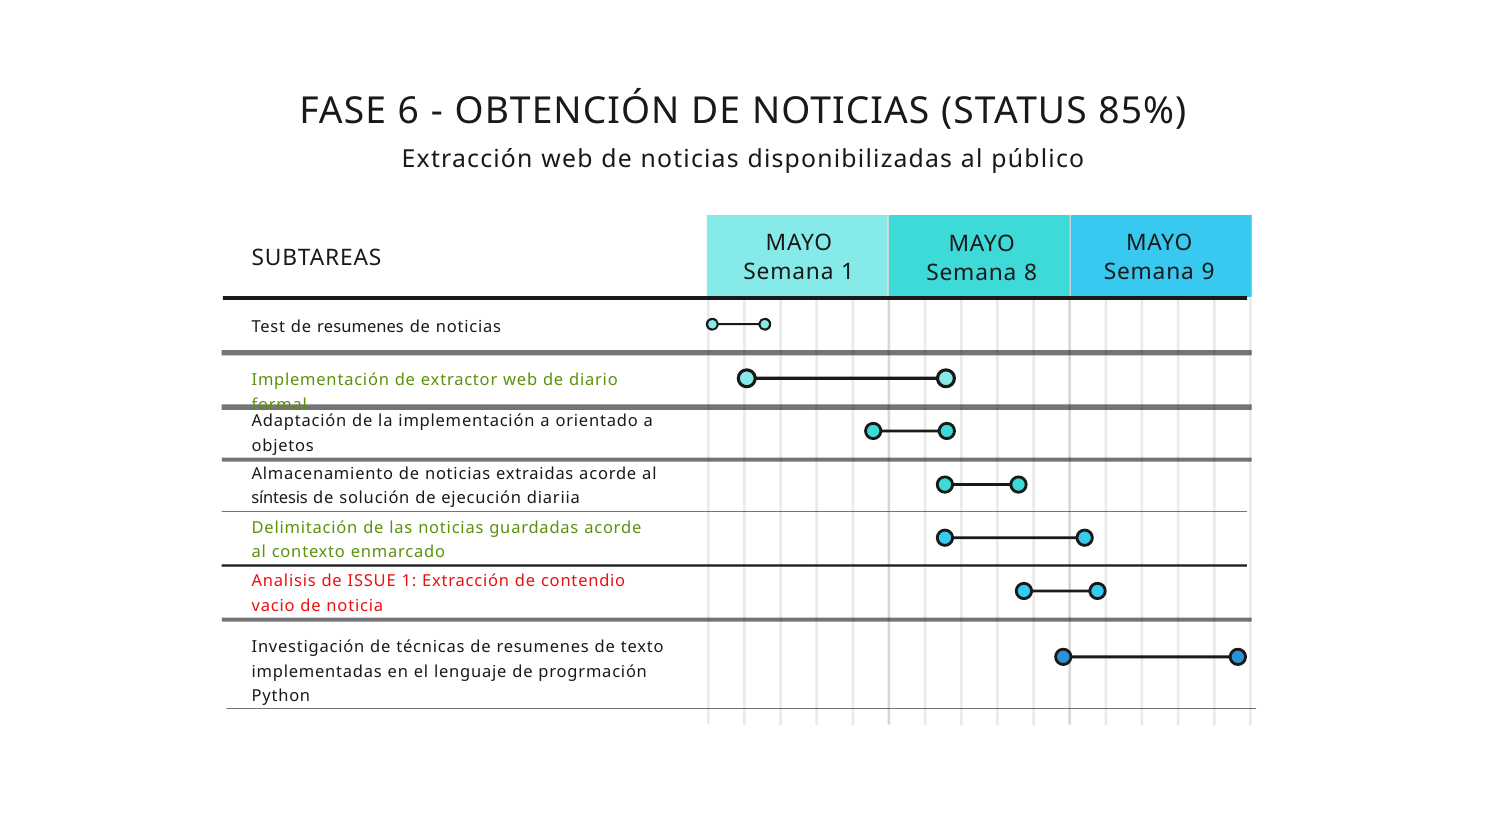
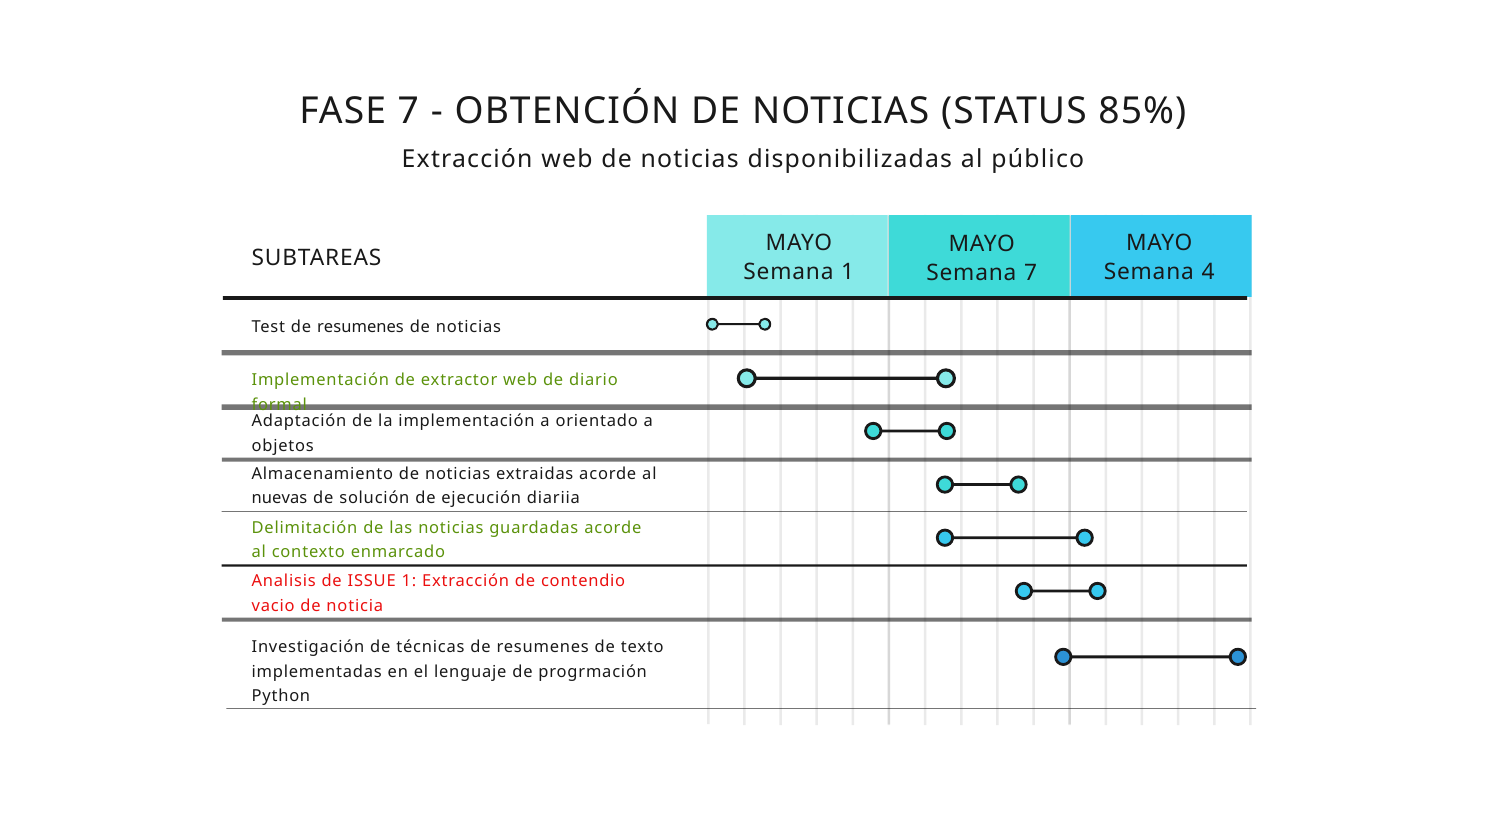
FASE 6: 6 -> 7 (408, 112)
9: 9 -> 4 (1208, 273)
Semana 8: 8 -> 7 (1031, 273)
síntesis: síntesis -> nuevas (279, 499)
